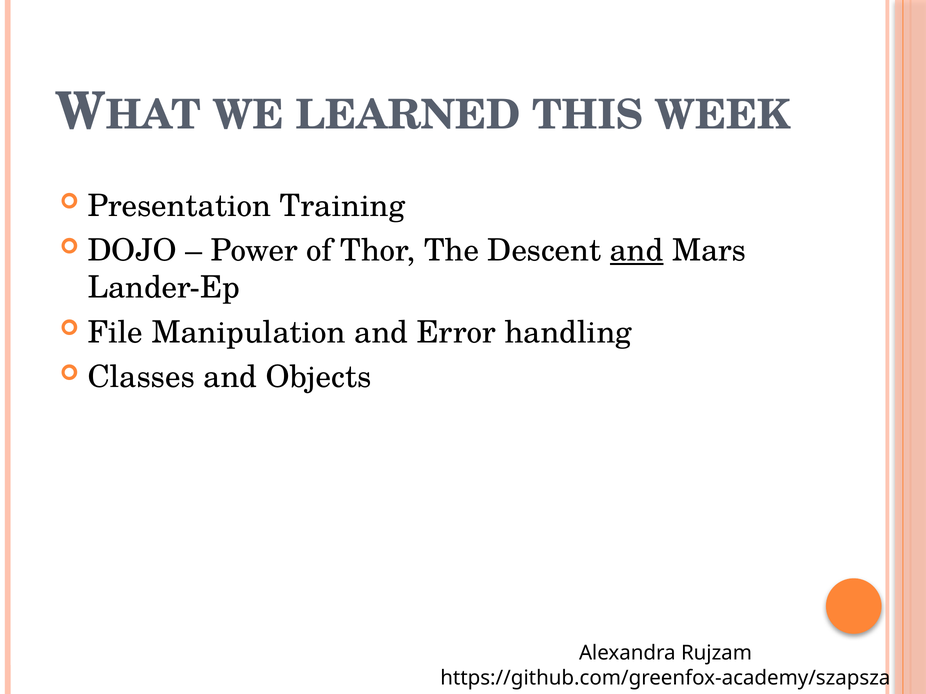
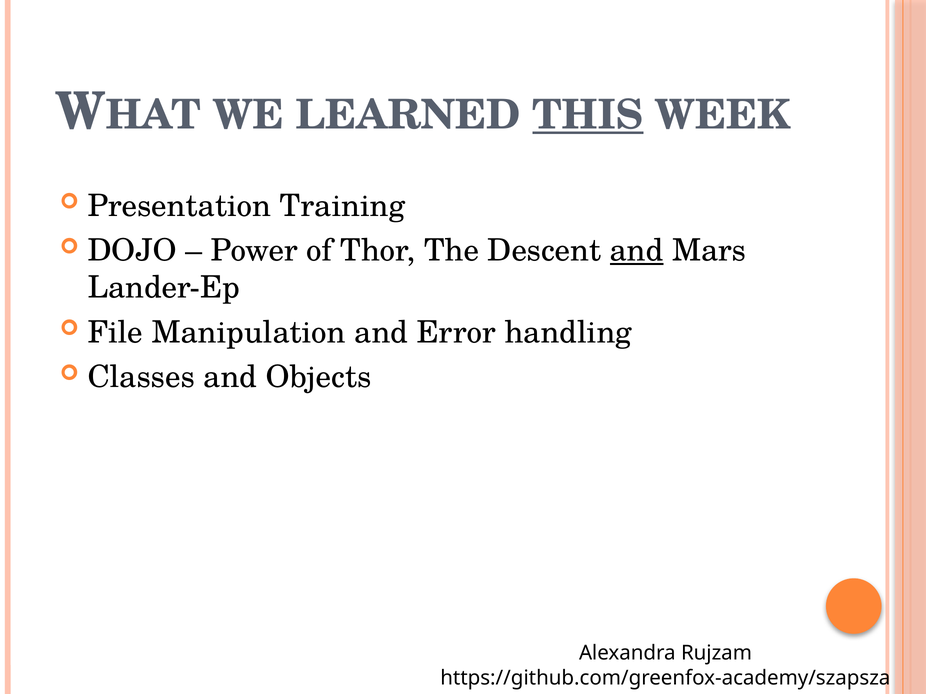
THIS underline: none -> present (588, 115)
